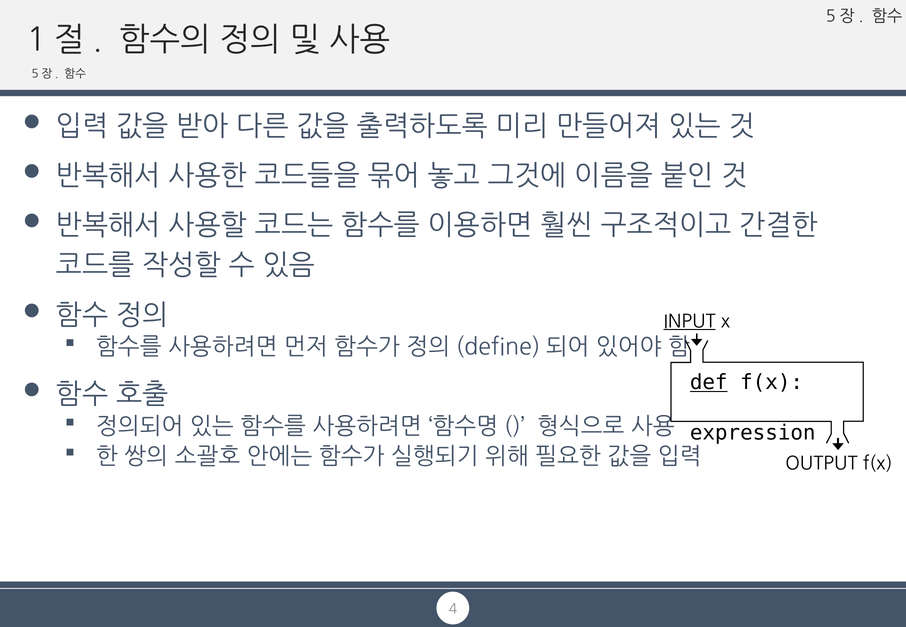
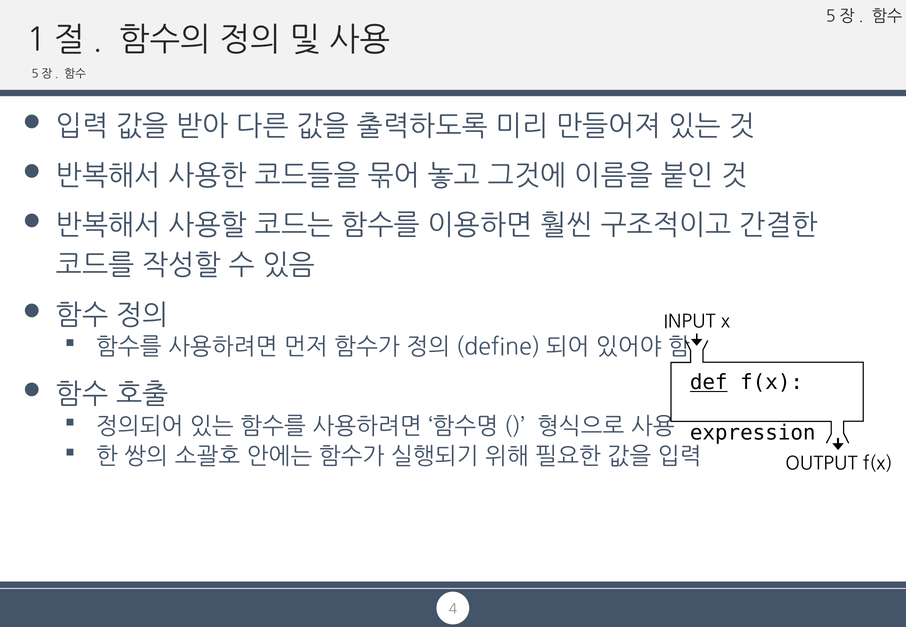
INPUT underline: present -> none (690, 322)
